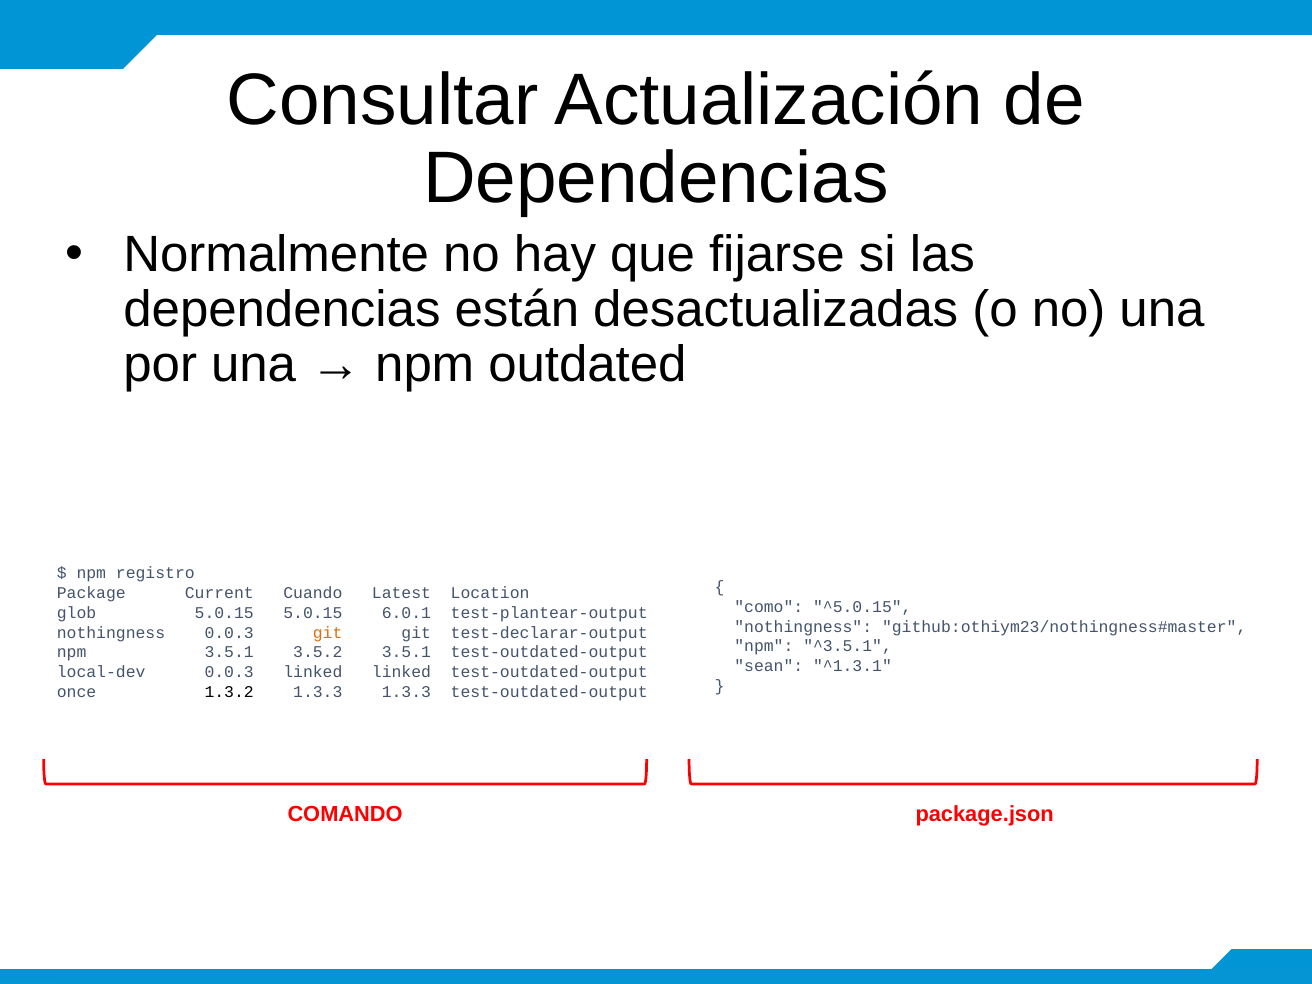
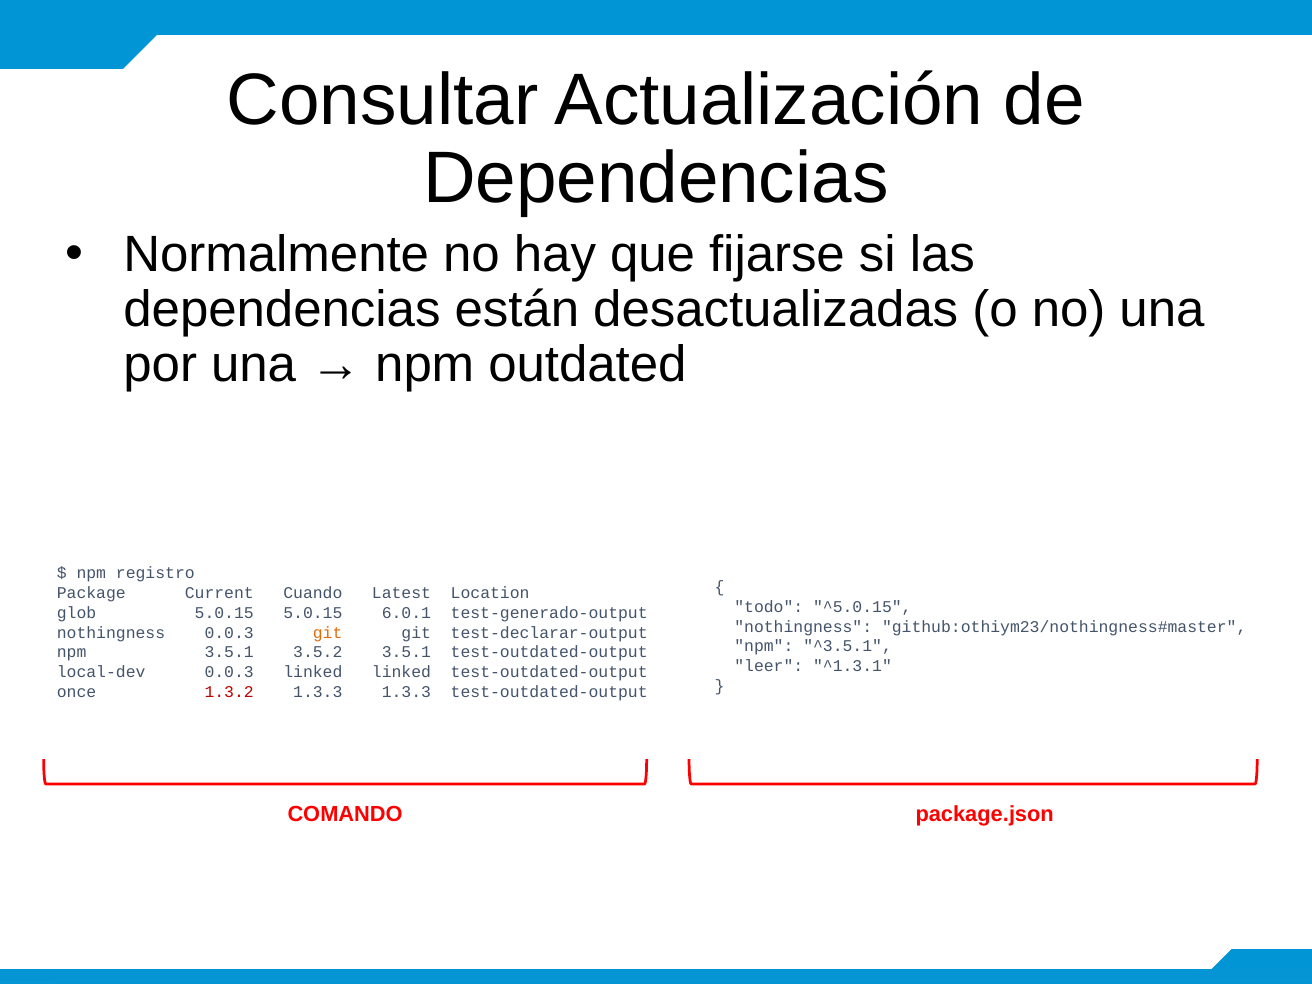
como: como -> todo (769, 607)
test-plantear-output: test-plantear-output -> test-generado-output (549, 613)
sean: sean -> leer (769, 666)
1.3.2 colour: black -> red (229, 692)
